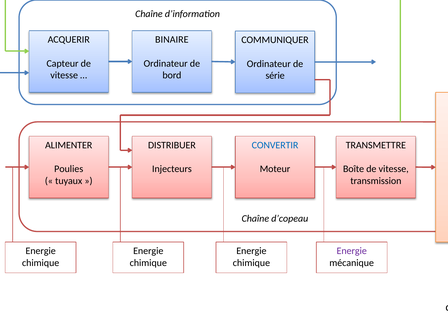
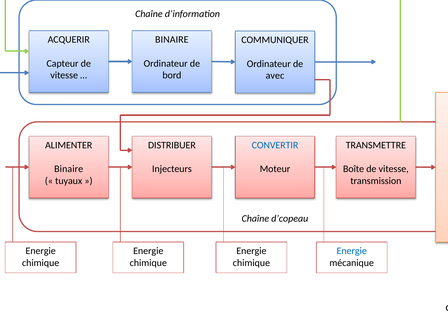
série: série -> avec (275, 76)
Poulies: Poulies -> Binaire (69, 169)
Energie colour: purple -> blue (352, 251)
